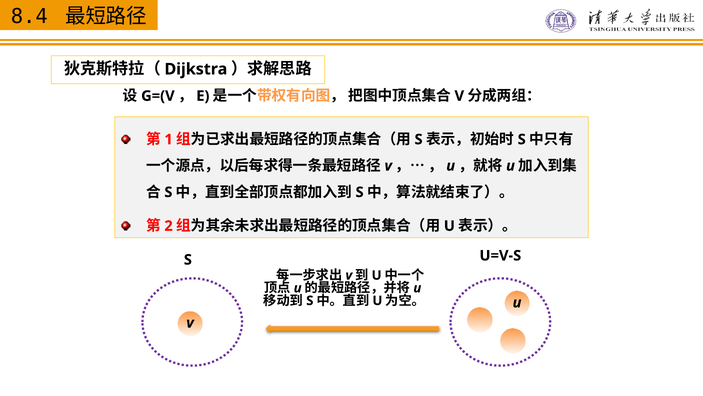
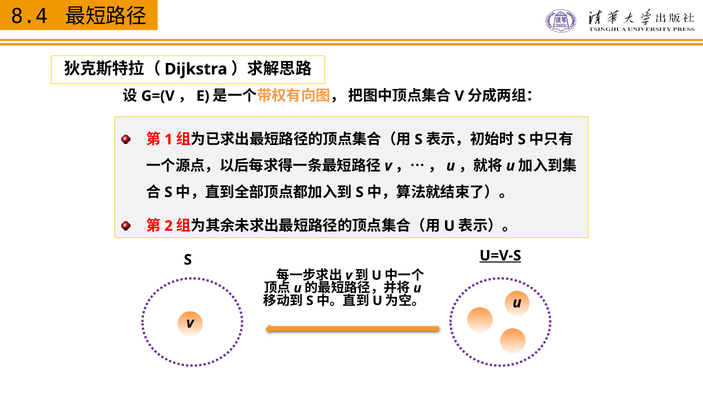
U=V-S underline: none -> present (500, 255)
